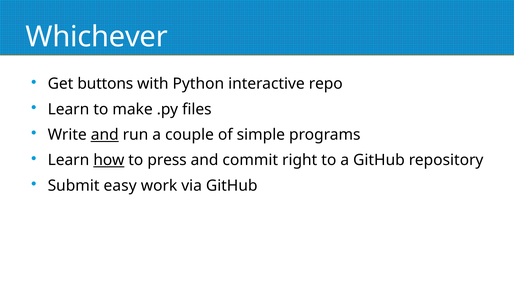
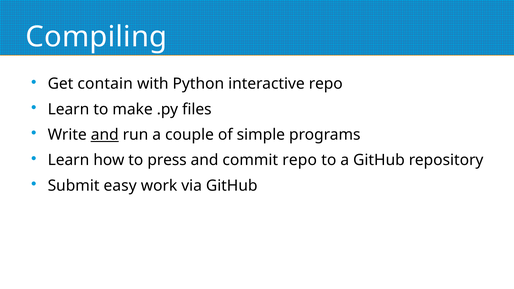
Whichever: Whichever -> Compiling (96, 37)
buttons: buttons -> contain (105, 84)
how underline: present -> none (109, 160)
commit right: right -> repo (300, 160)
